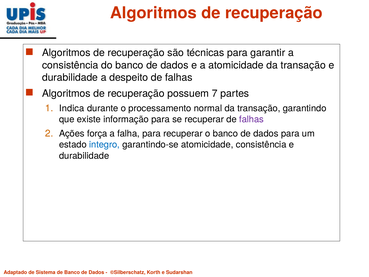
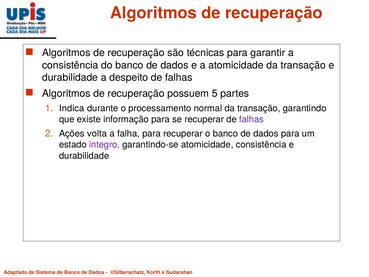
7: 7 -> 5 (215, 93)
força: força -> volta (97, 134)
integro colour: blue -> purple (105, 145)
